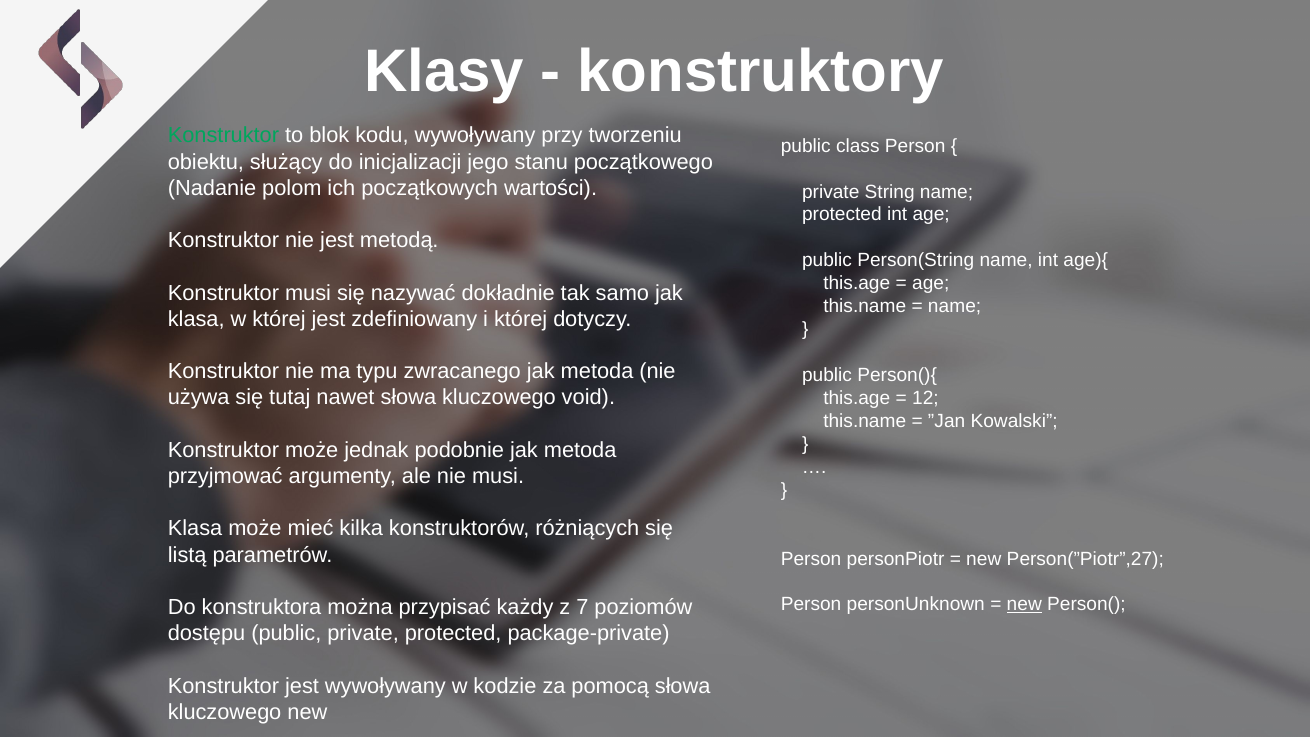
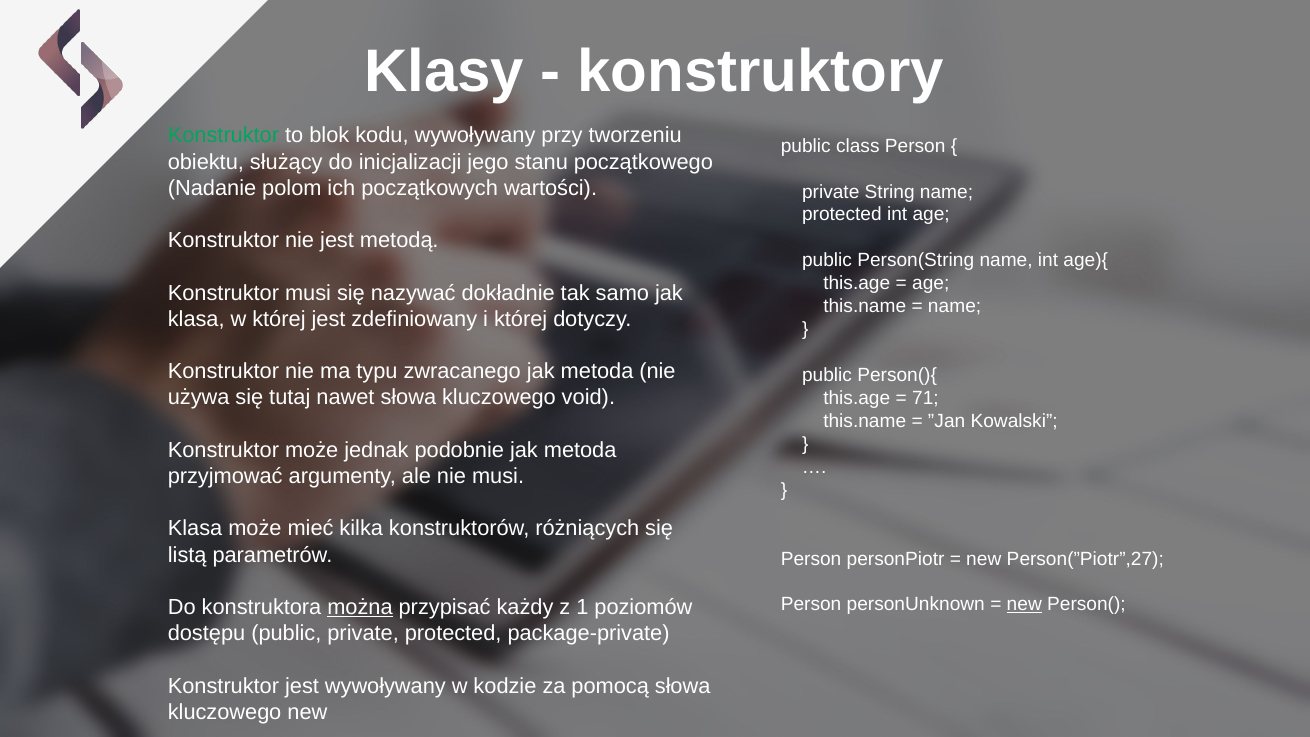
12: 12 -> 71 (925, 398)
można underline: none -> present (360, 607)
7: 7 -> 1 (582, 607)
